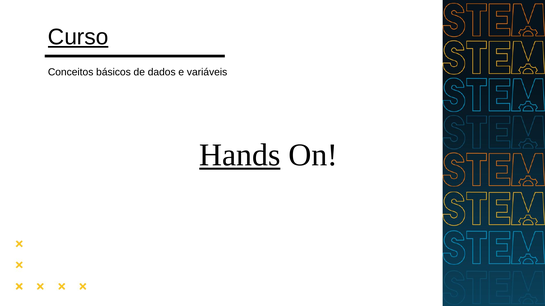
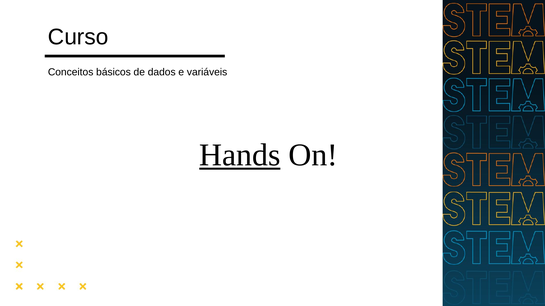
Curso underline: present -> none (78, 37)
